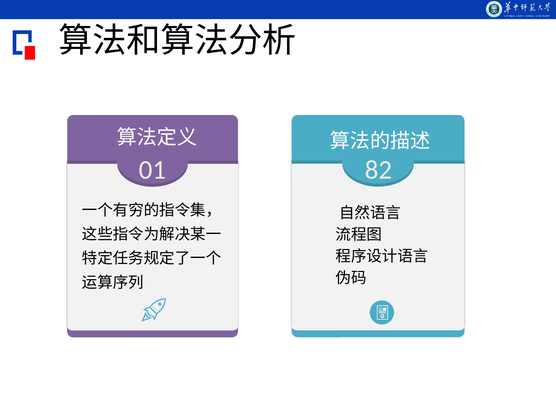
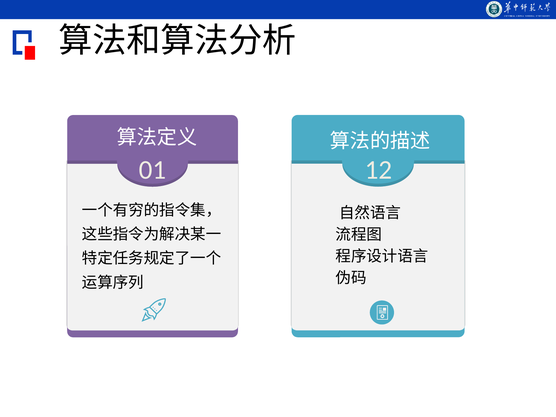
82: 82 -> 12 (378, 170)
